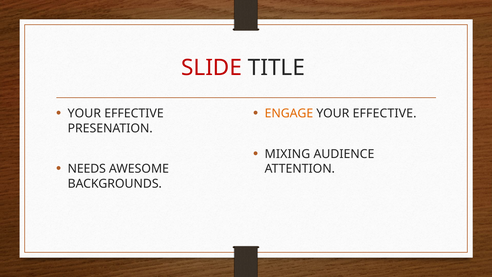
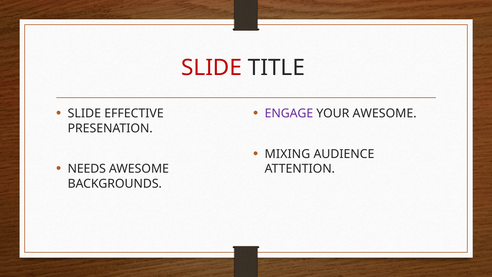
YOUR: YOUR -> SLIDE (84, 113)
ENGAGE colour: orange -> purple (289, 113)
EFFECTIVE: EFFECTIVE -> AWESOME (385, 113)
